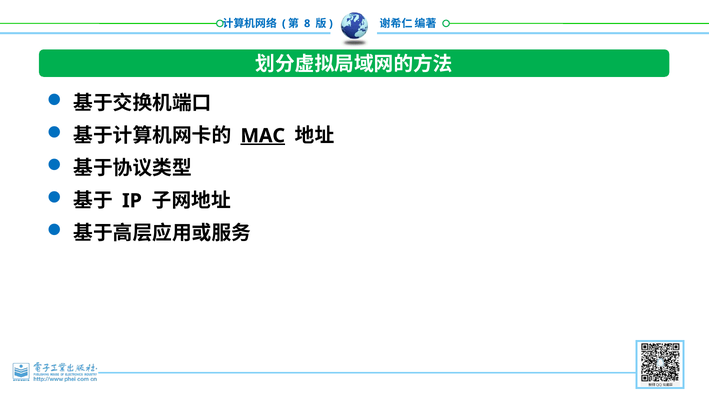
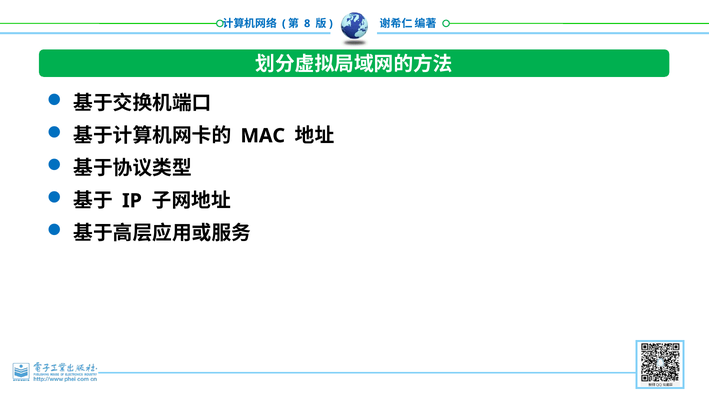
MAC underline: present -> none (263, 136)
